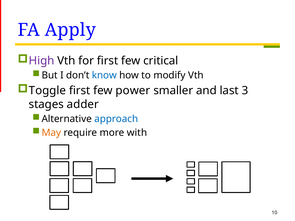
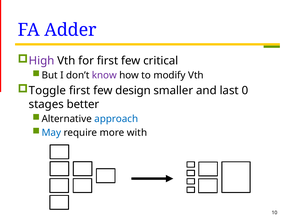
Apply: Apply -> Adder (70, 30)
know colour: blue -> purple (104, 75)
power: power -> design (133, 91)
3: 3 -> 0 (245, 91)
adder: adder -> better (83, 104)
May colour: orange -> blue (51, 133)
